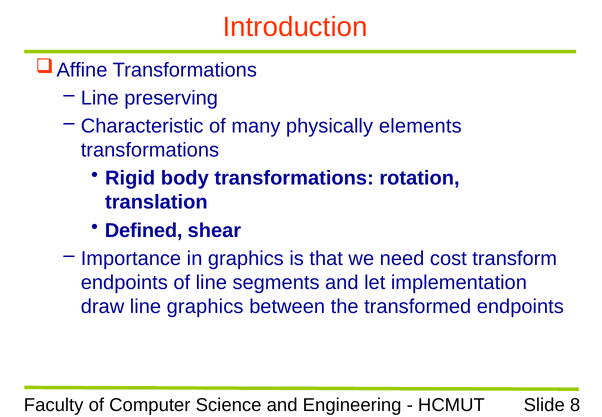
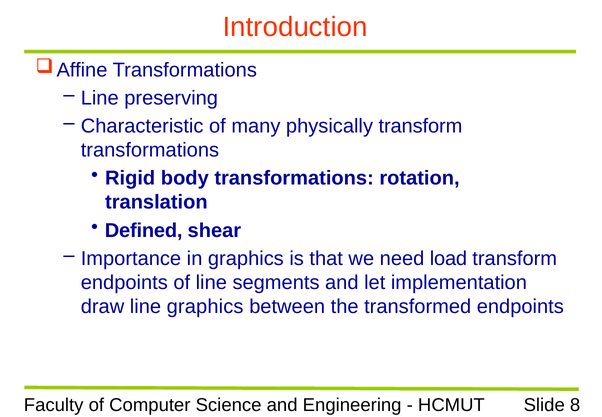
physically elements: elements -> transform (420, 126)
cost: cost -> load (448, 258)
